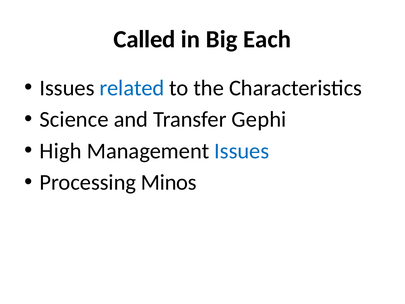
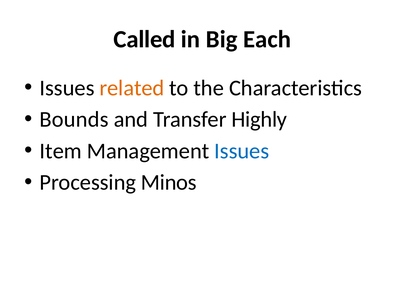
related colour: blue -> orange (132, 88)
Science: Science -> Bounds (74, 119)
Gephi: Gephi -> Highly (259, 119)
High: High -> Item (61, 151)
